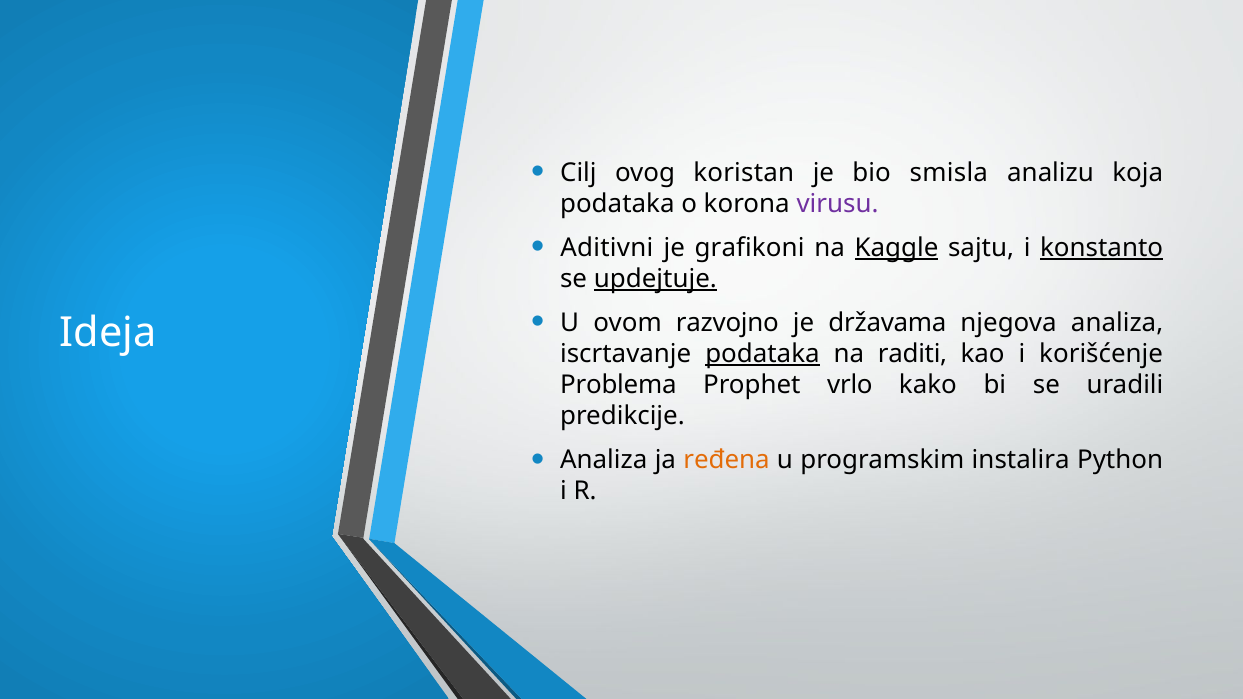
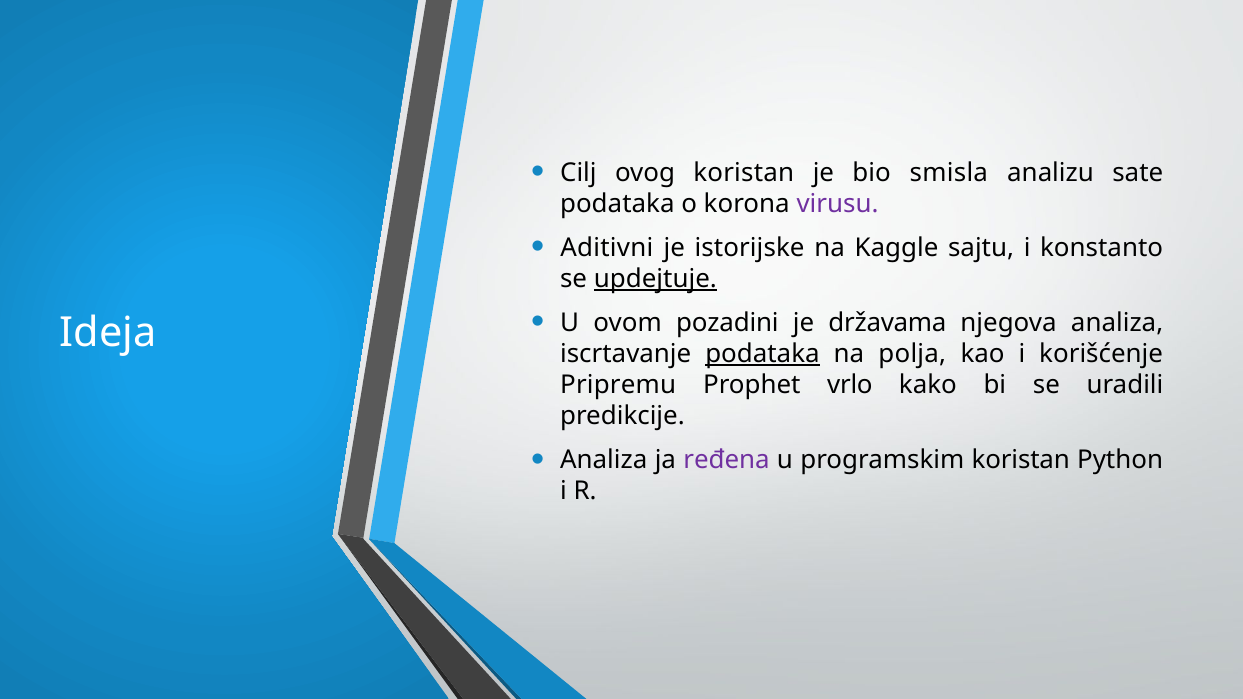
koja: koja -> sate (1138, 173)
grafikoni: grafikoni -> istorijske (750, 248)
Kaggle underline: present -> none (897, 248)
konstanto underline: present -> none (1102, 248)
razvojno: razvojno -> pozadini (727, 323)
raditi: raditi -> polja (912, 354)
Problema: Problema -> Pripremu (618, 385)
ređena colour: orange -> purple (726, 460)
programskim instalira: instalira -> koristan (1021, 460)
